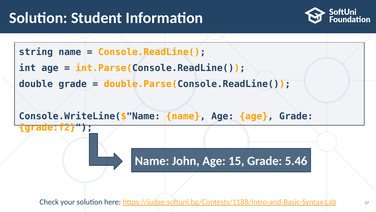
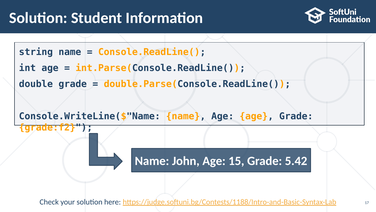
5.46: 5.46 -> 5.42 (296, 161)
